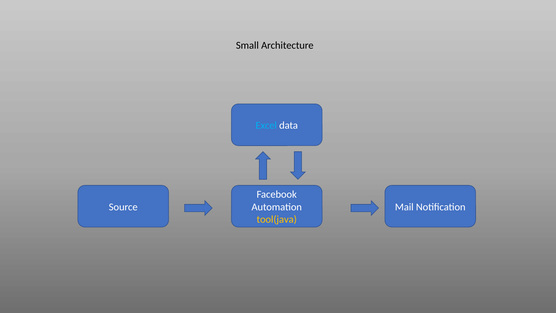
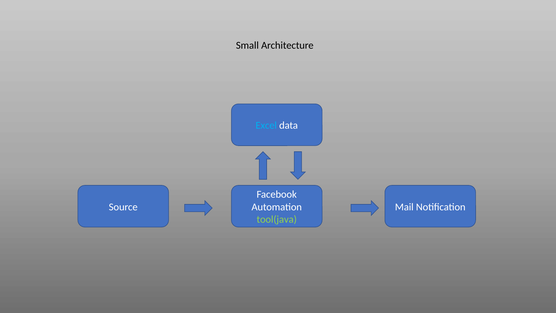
tool(java colour: yellow -> light green (277, 219)
